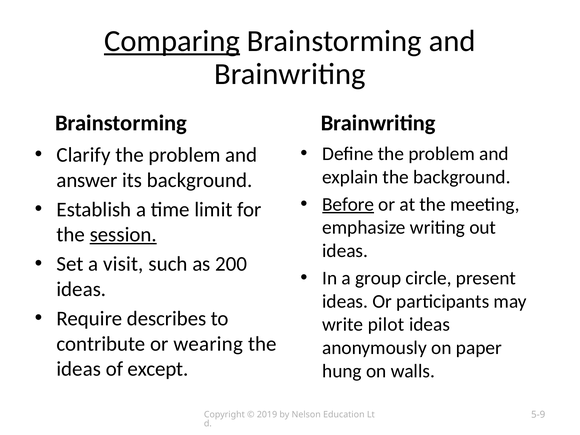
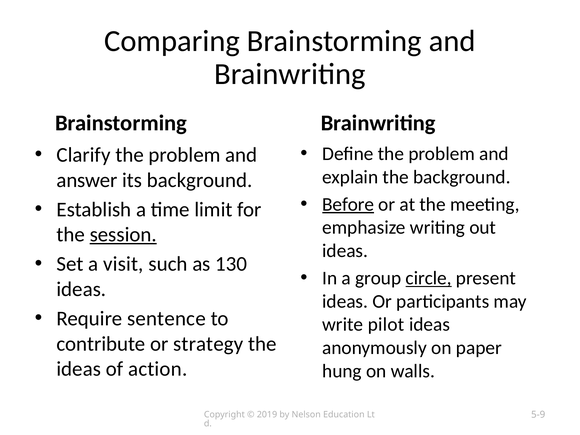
Comparing underline: present -> none (172, 41)
200: 200 -> 130 (231, 264)
circle underline: none -> present (429, 278)
describes: describes -> sentence (166, 319)
wearing: wearing -> strategy (208, 344)
except: except -> action (158, 369)
